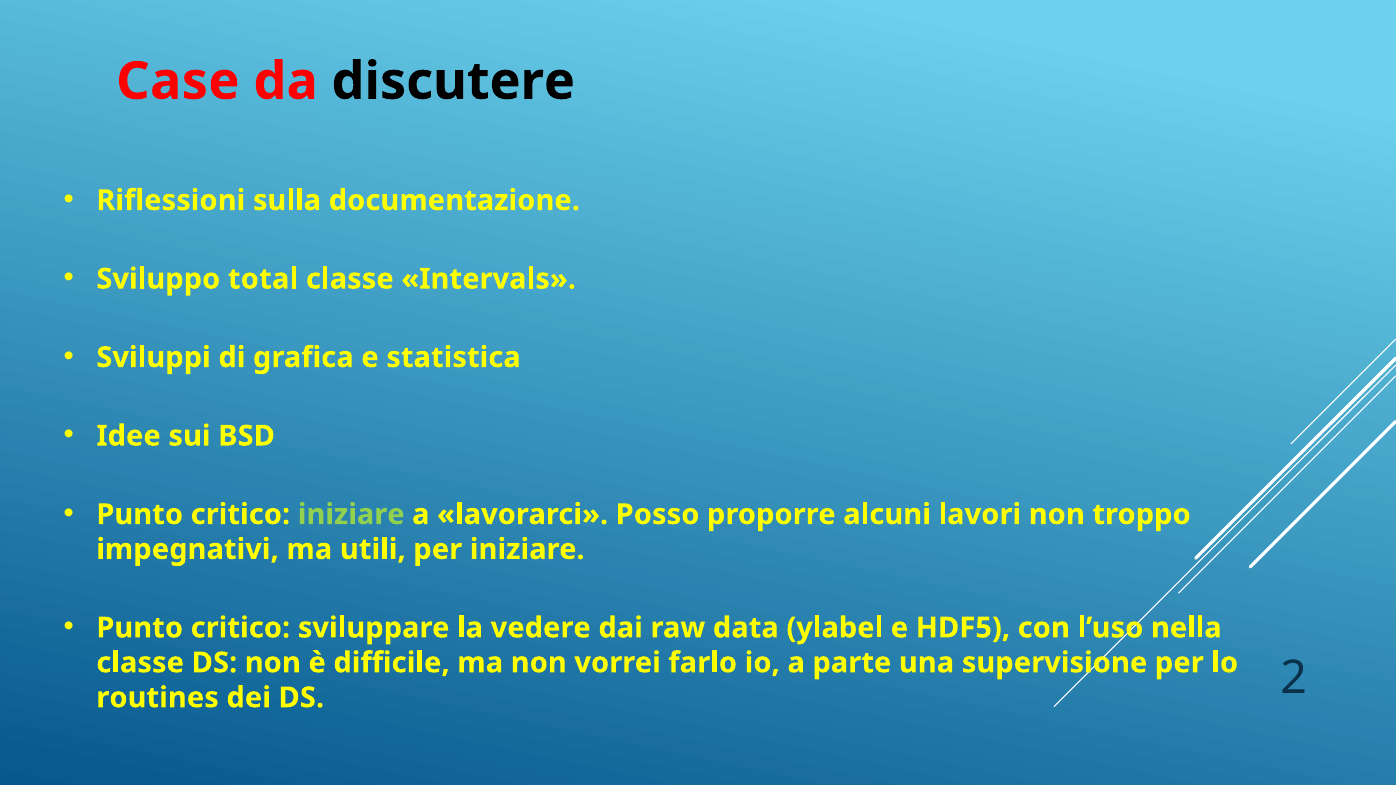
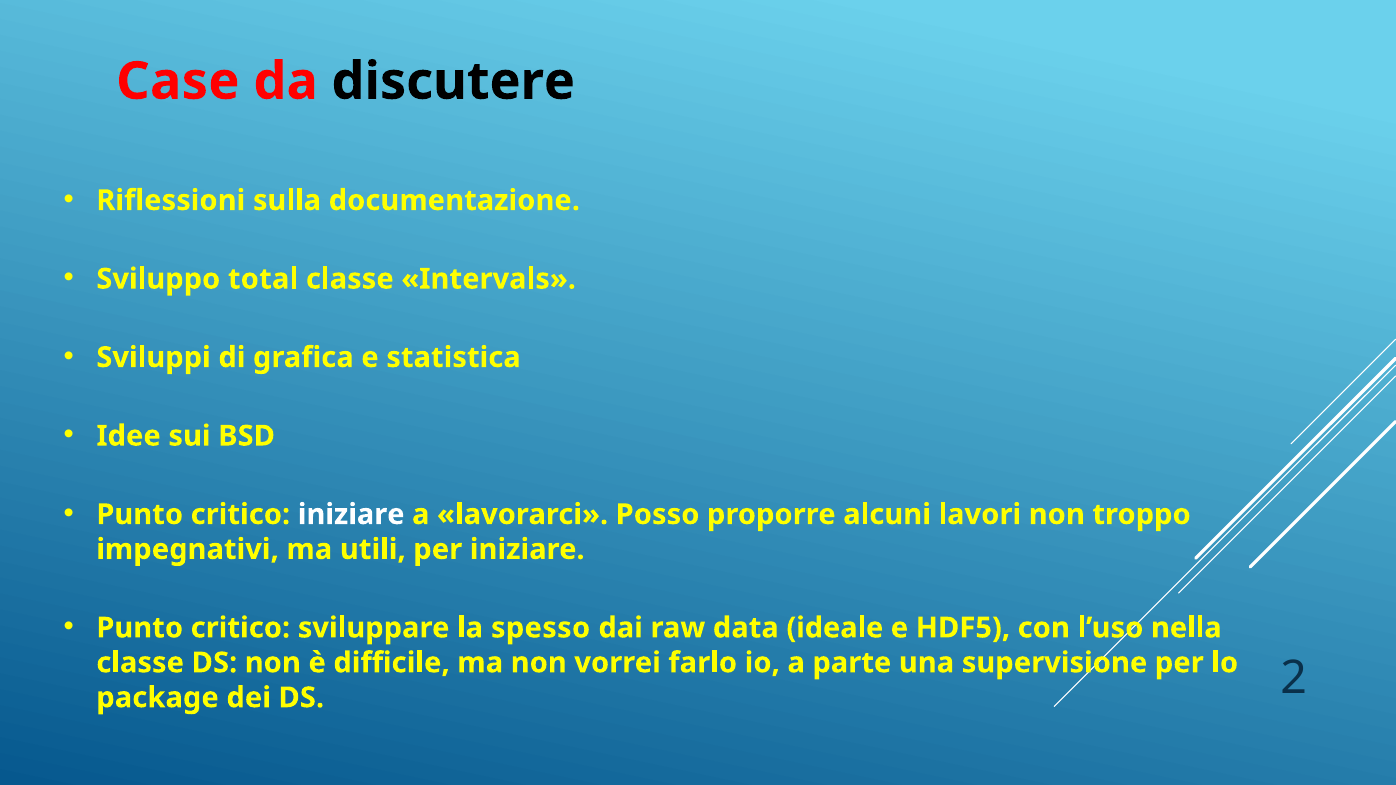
iniziare colour: light green -> white (351, 515)
vedere: vedere -> spesso (541, 628)
ylabel: ylabel -> ideale (835, 628)
routines: routines -> package (158, 698)
